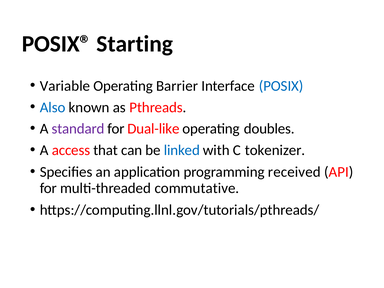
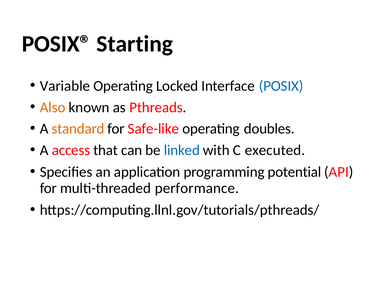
Barrier: Barrier -> Locked (177, 86)
Also colour: blue -> orange (53, 107)
standard colour: purple -> orange (78, 129)
Dual-like: Dual-like -> Safe-like (153, 129)
tokenizer: tokenizer -> executed (275, 150)
received: received -> potential (294, 172)
commutative: commutative -> performance (197, 188)
